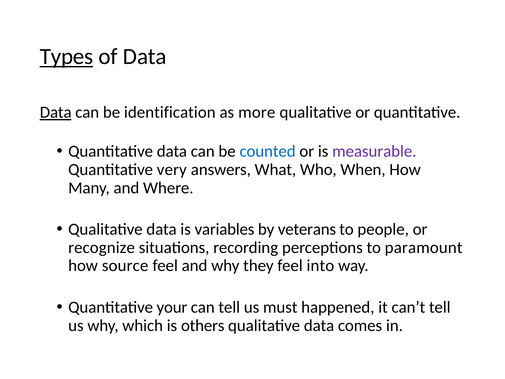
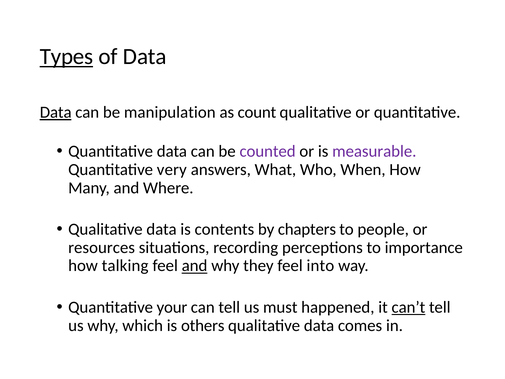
identification: identification -> manipulation (170, 112)
more: more -> count (257, 112)
counted colour: blue -> purple (268, 151)
variables: variables -> contents (224, 229)
veterans: veterans -> chapters (307, 229)
recognize: recognize -> resources (102, 247)
paramount: paramount -> importance (424, 247)
source: source -> talking (125, 266)
and underline: none -> present (195, 266)
can’t underline: none -> present (408, 307)
